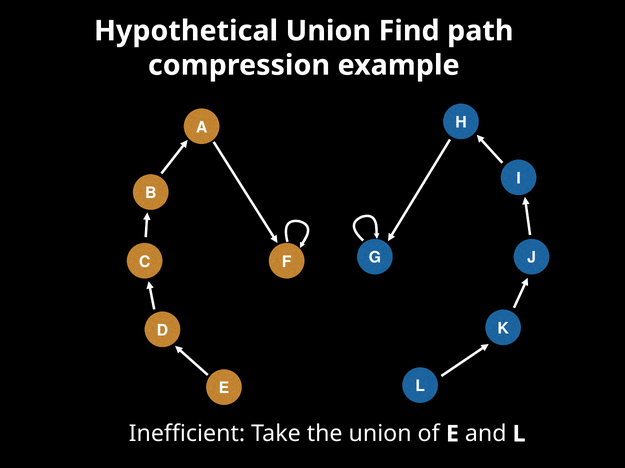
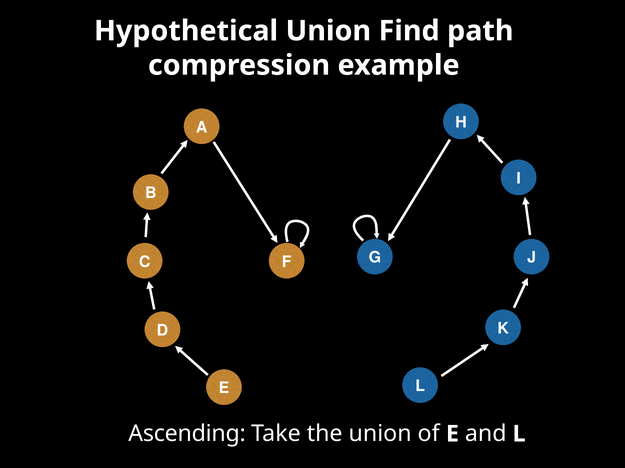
Inefficient: Inefficient -> Ascending (187, 434)
